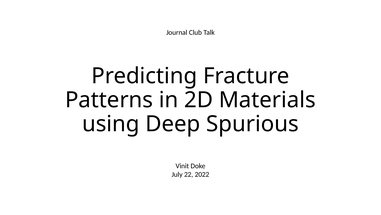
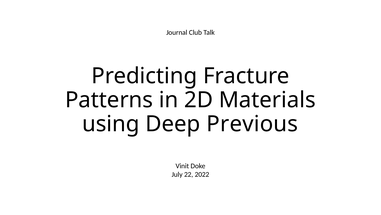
Spurious: Spurious -> Previous (252, 124)
